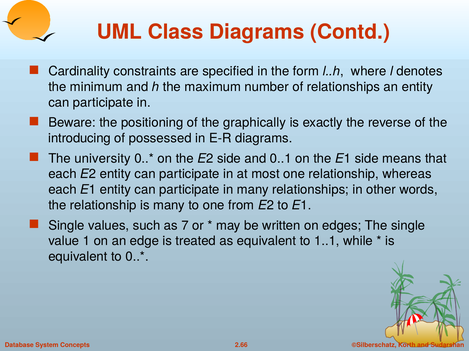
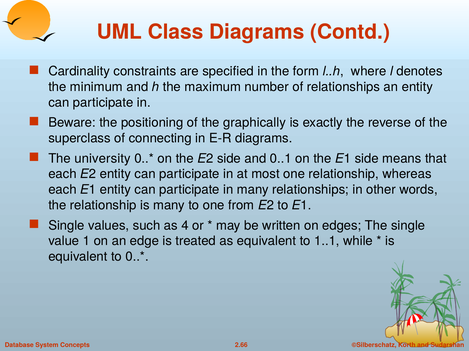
introducing: introducing -> superclass (79, 139)
possessed: possessed -> connecting (160, 139)
7: 7 -> 4 (185, 226)
